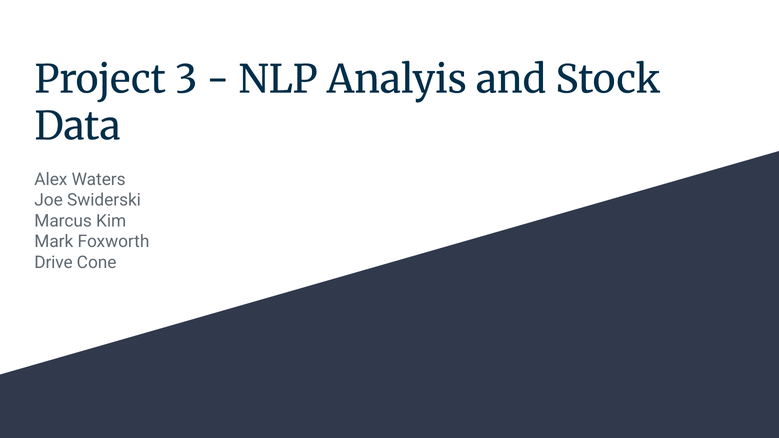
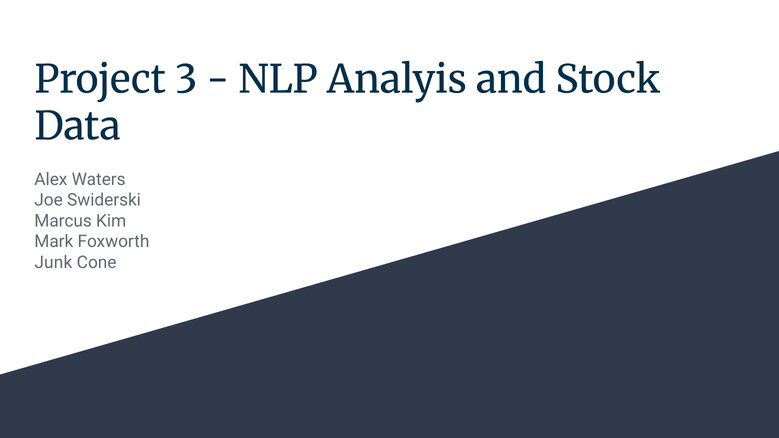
Drive: Drive -> Junk (53, 262)
